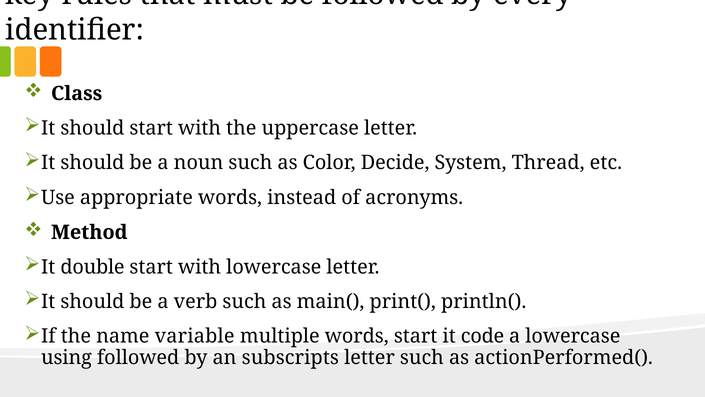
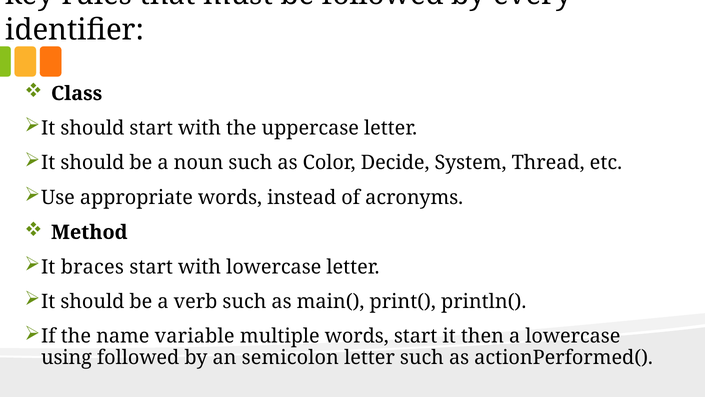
double: double -> braces (92, 267)
code: code -> then (482, 336)
subscripts: subscripts -> semicolon (290, 358)
